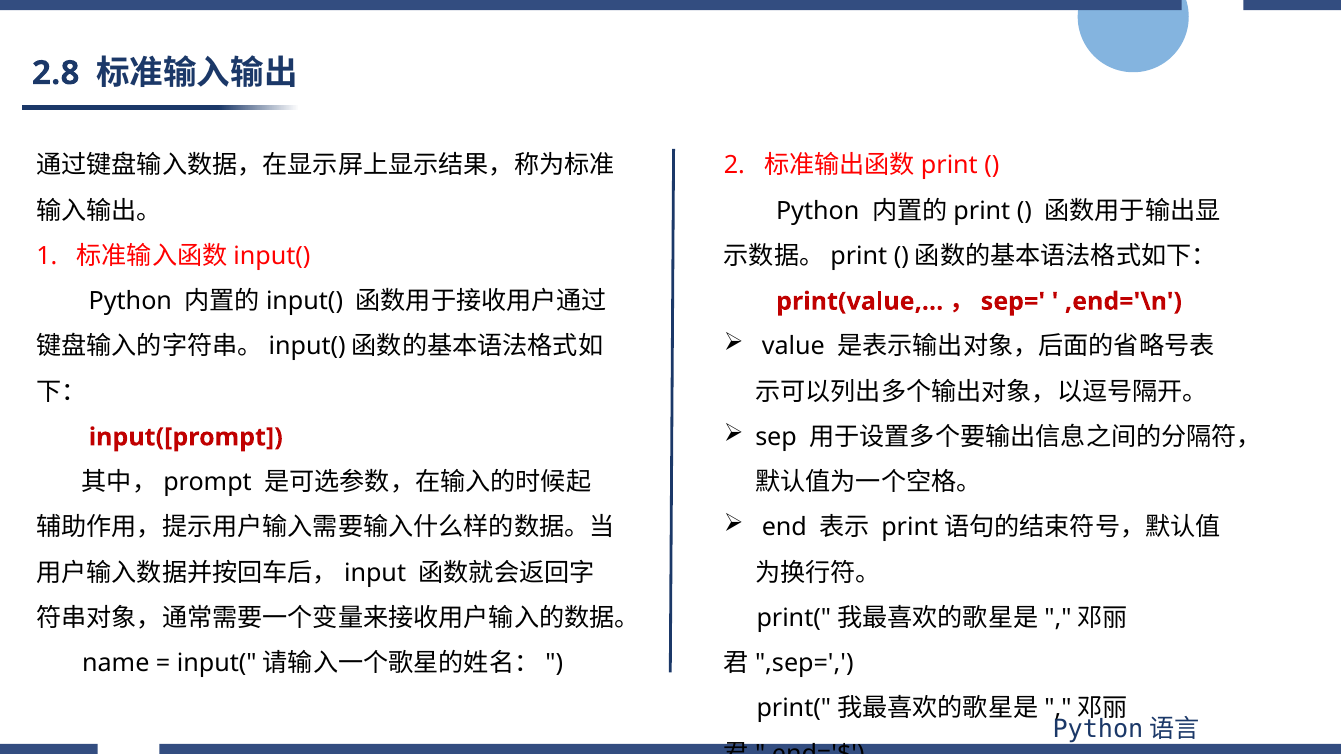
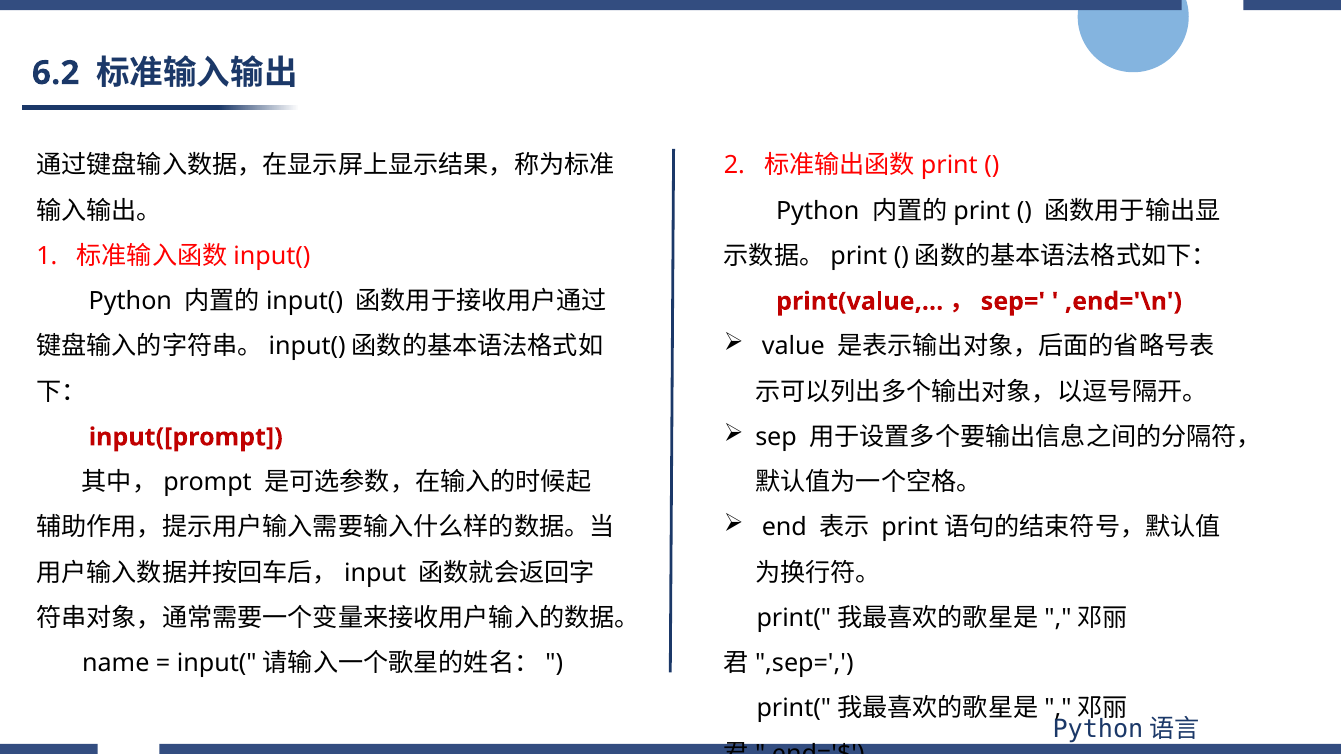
2.8: 2.8 -> 6.2 (56, 73)
